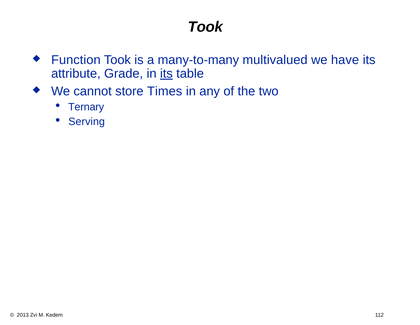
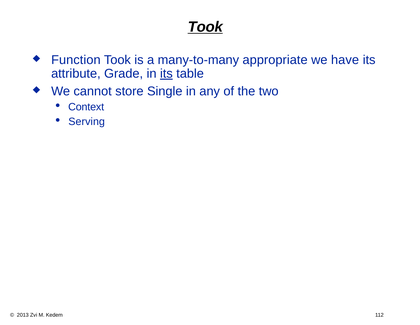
Took underline: none -> present (205, 27)
multivalued: multivalued -> appropriate (275, 60)
Times: Times -> Single (165, 91)
Ternary: Ternary -> Context (86, 107)
